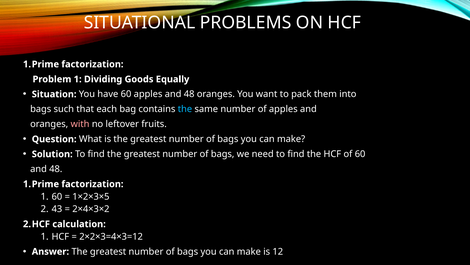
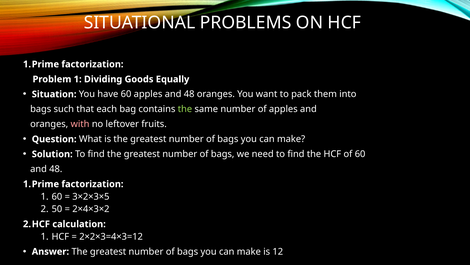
the colour: light blue -> light green (185, 109)
1×2×3×5: 1×2×3×5 -> 3×2×3×5 (91, 196)
43: 43 -> 50 (57, 209)
